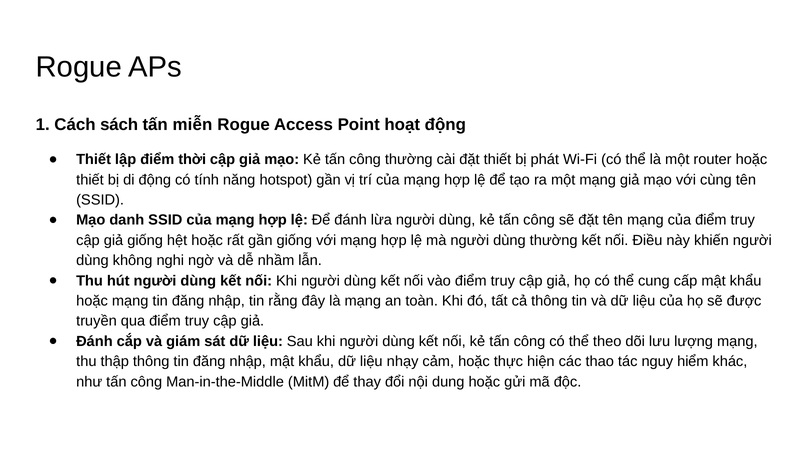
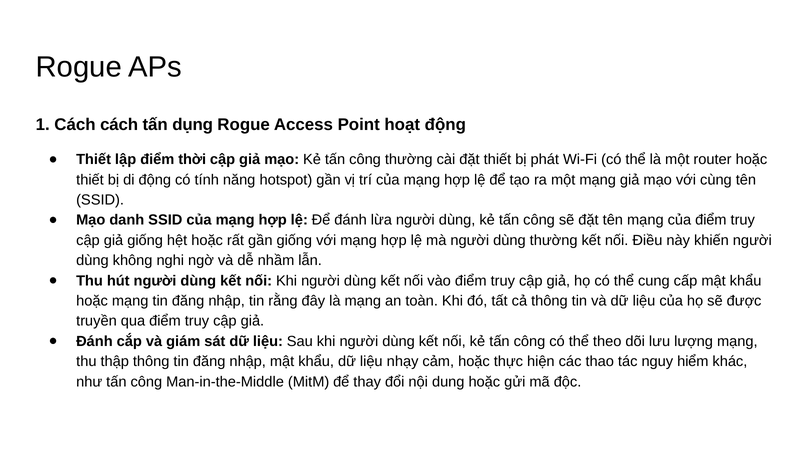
Cách sách: sách -> cách (119, 125)
miễn: miễn -> dụng (193, 125)
